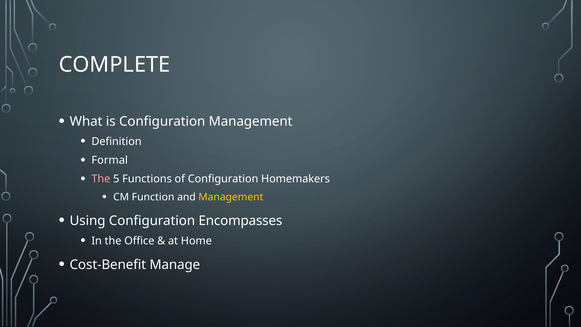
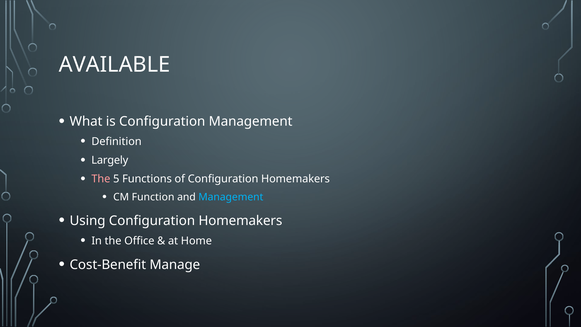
COMPLETE: COMPLETE -> AVAILABLE (115, 65)
Formal: Formal -> Largely (110, 160)
Management colour: yellow -> light blue (231, 197)
Using Configuration Encompasses: Encompasses -> Homemakers (240, 221)
